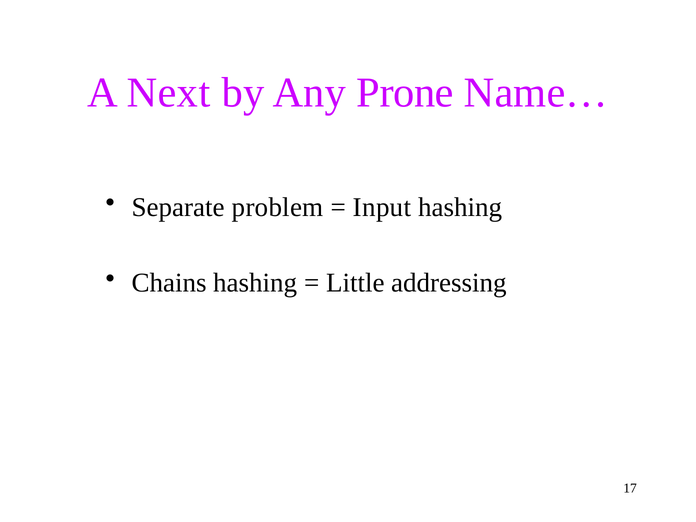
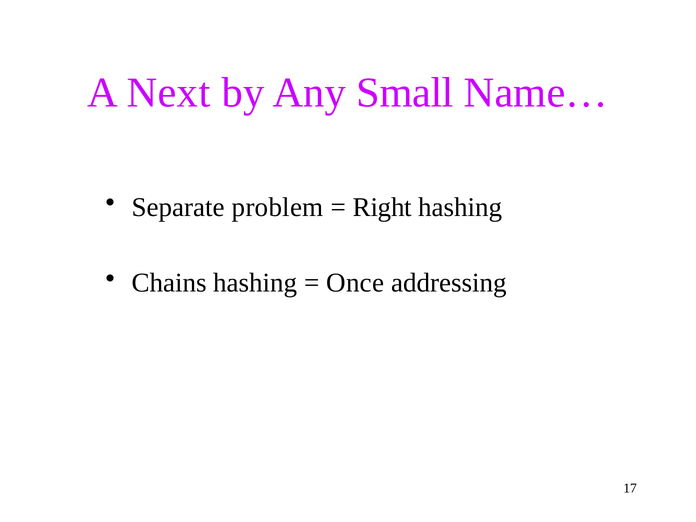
Prone: Prone -> Small (405, 93)
Input: Input -> Right (382, 207)
Little: Little -> Once (355, 283)
